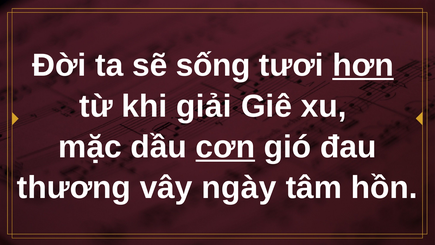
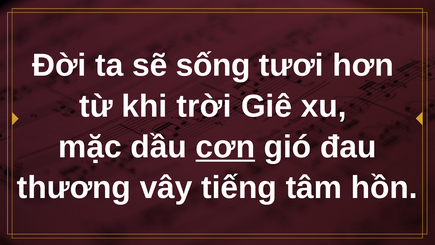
hơn underline: present -> none (363, 65)
giải: giải -> trời (204, 106)
ngày: ngày -> tiếng (239, 188)
